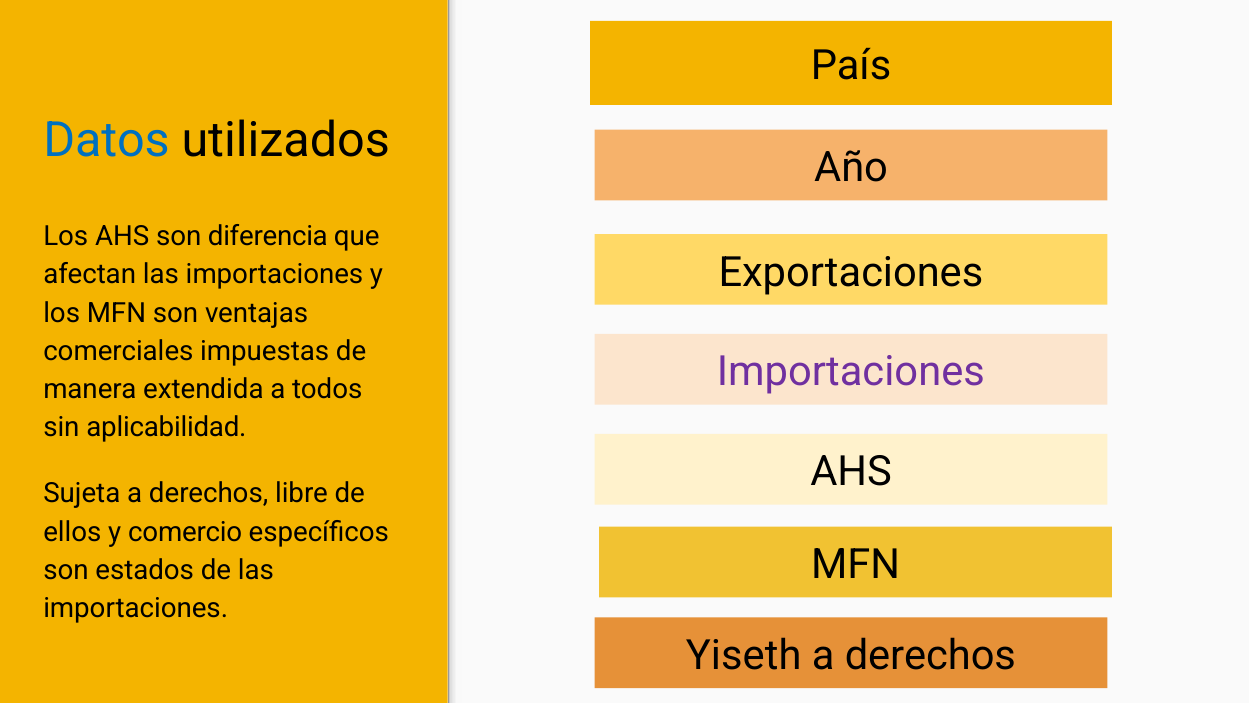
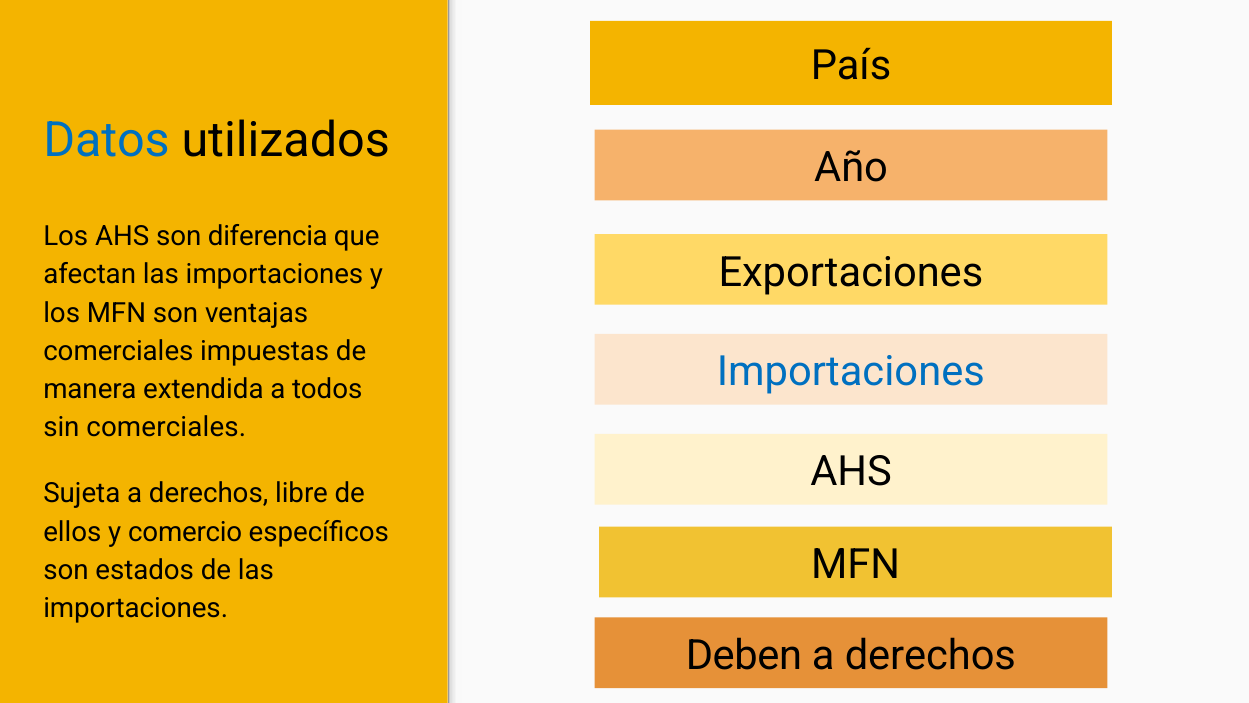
Importaciones colour: purple -> blue (851, 372)
sin aplicabilidad: aplicabilidad -> comerciales (166, 428)
Yiseth: Yiseth -> Deben (744, 655)
